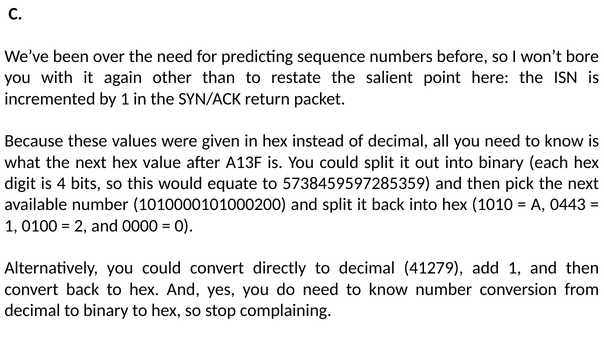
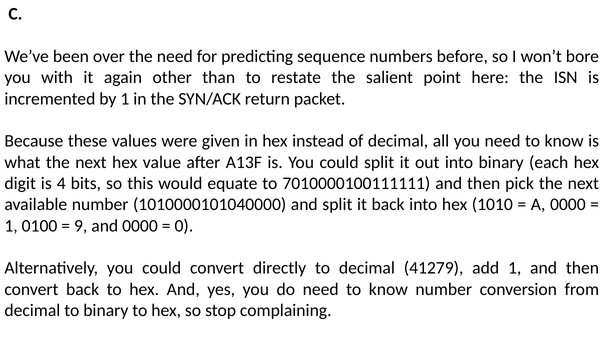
5738459597285359: 5738459597285359 -> 7010000100111111 (356, 183)
1010000101000200: 1010000101000200 -> 1010000101040000 (210, 204)
A 0443: 0443 -> 0000 (568, 204)
2: 2 -> 9 (81, 226)
